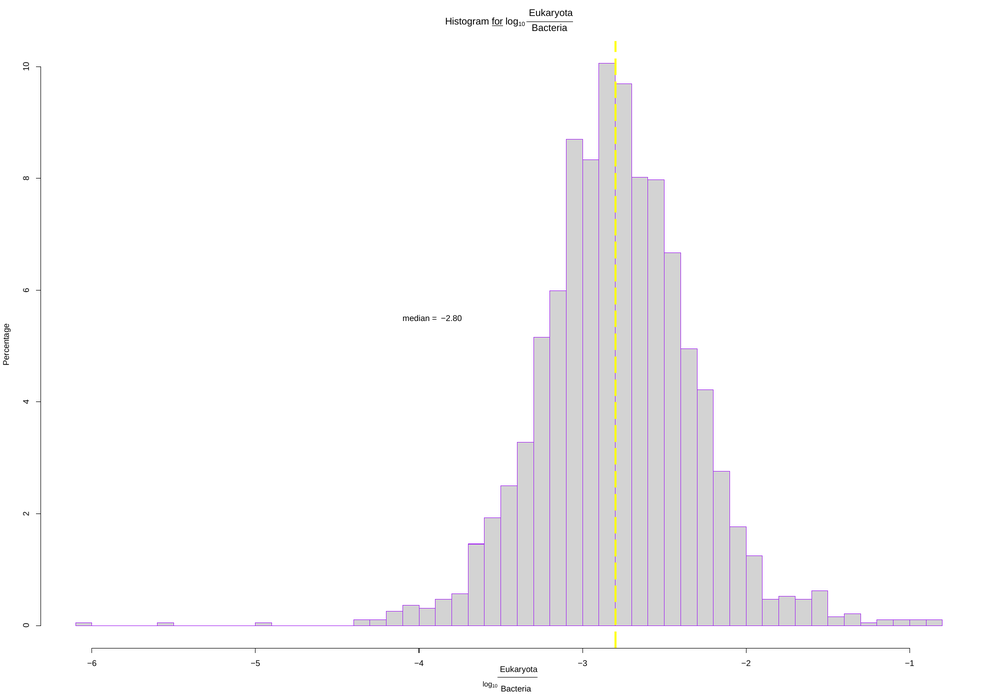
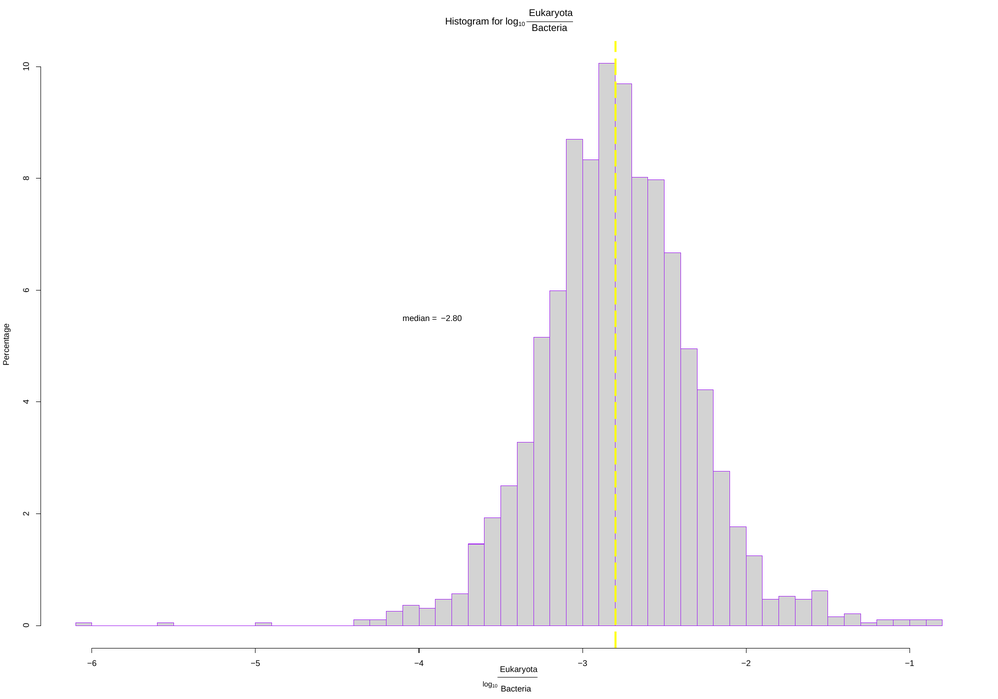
for underline: present -> none (497, 21)
